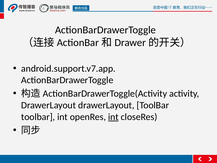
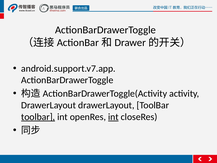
toolbar underline: none -> present (38, 117)
